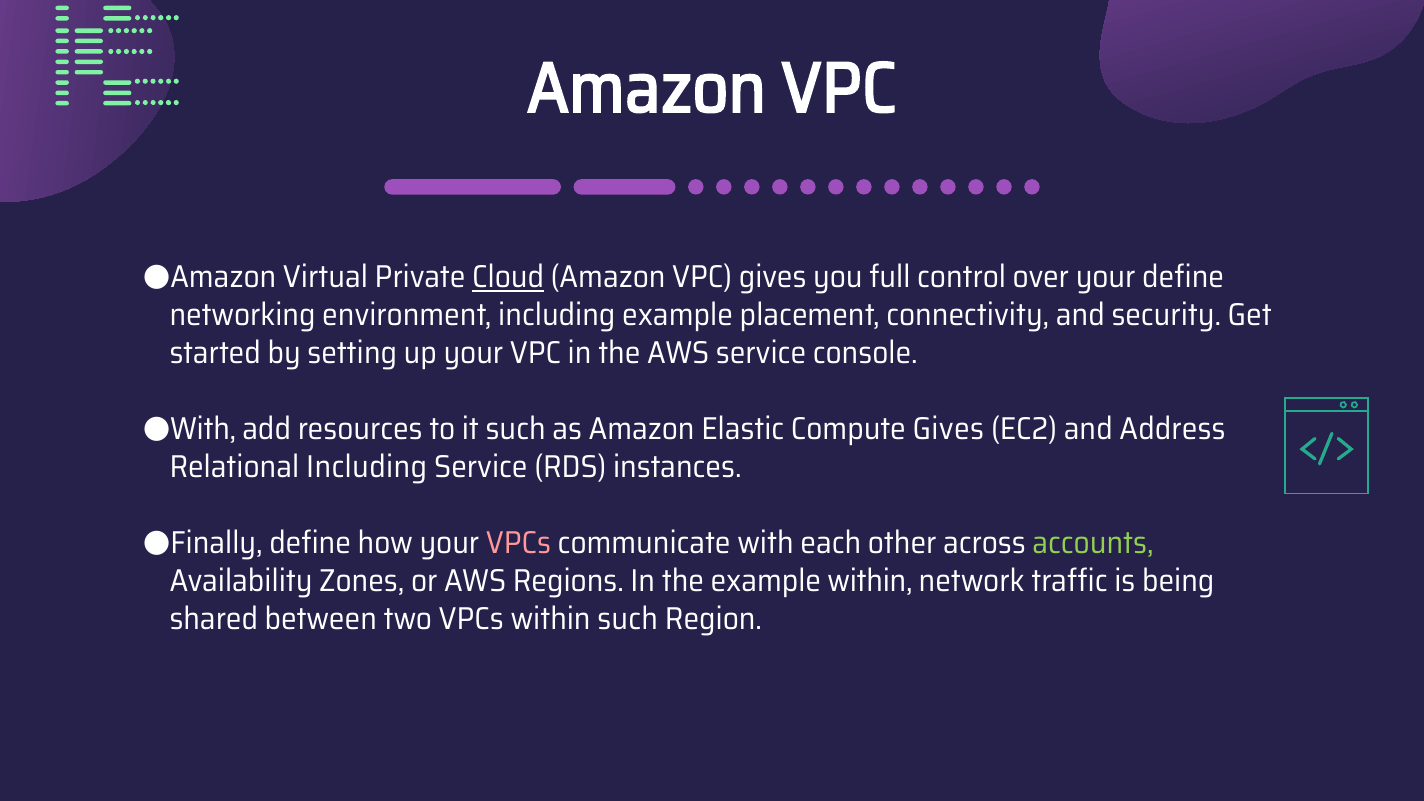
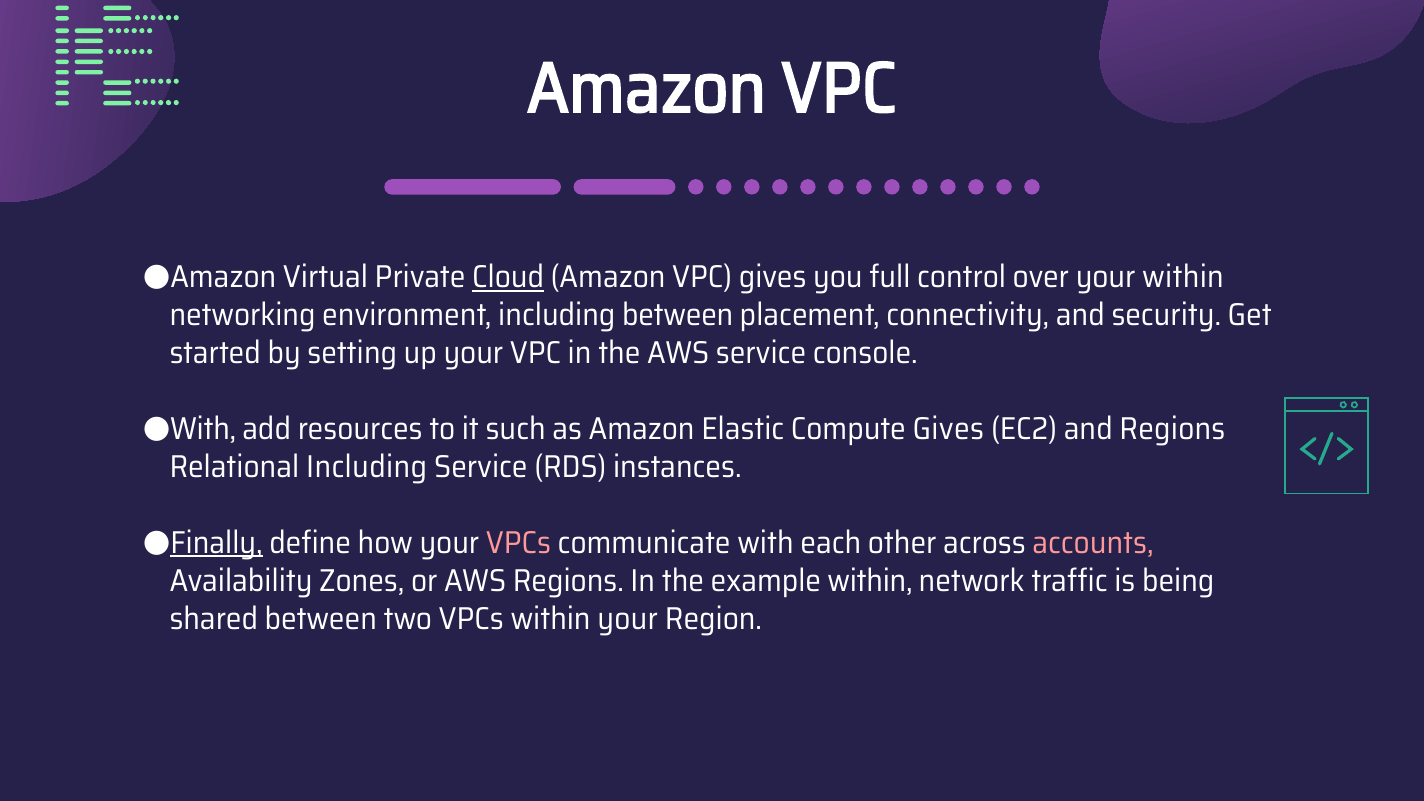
your define: define -> within (1183, 277)
including example: example -> between (678, 315)
and Address: Address -> Regions (1172, 429)
Finally underline: none -> present (216, 543)
accounts colour: light green -> pink (1093, 543)
within such: such -> your (628, 619)
